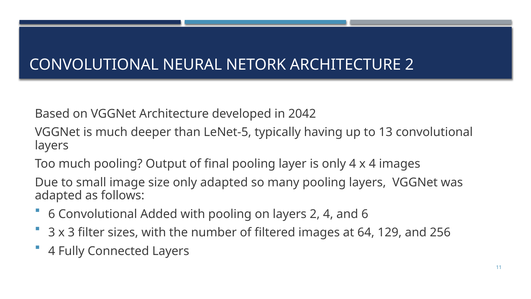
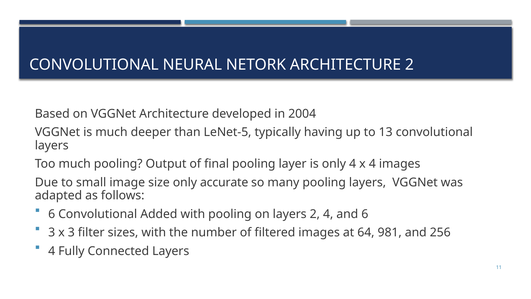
2042: 2042 -> 2004 (302, 114)
only adapted: adapted -> accurate (224, 182)
129: 129 -> 981 (390, 232)
